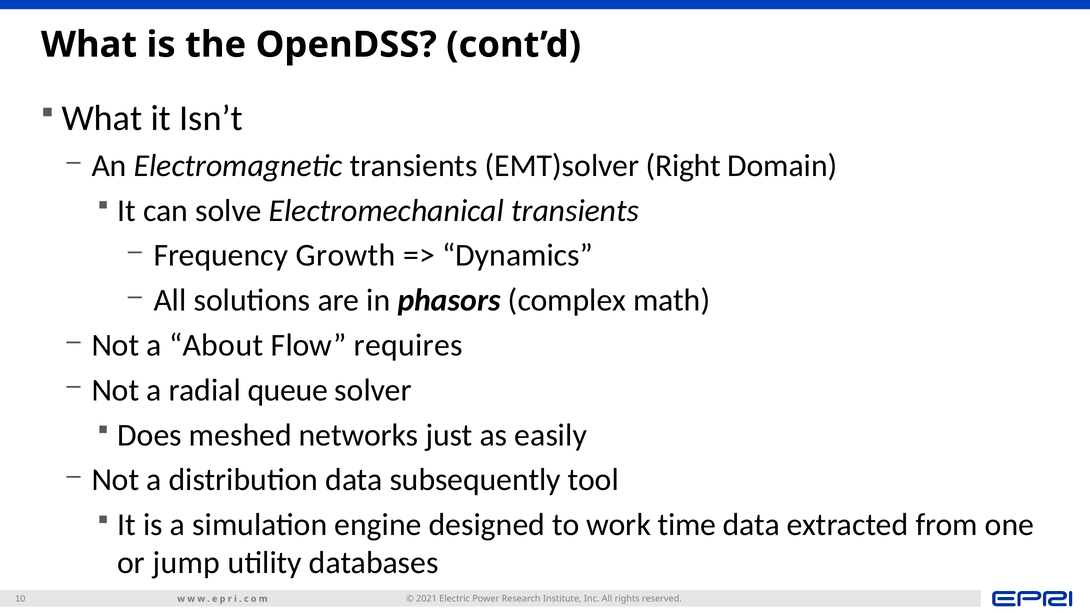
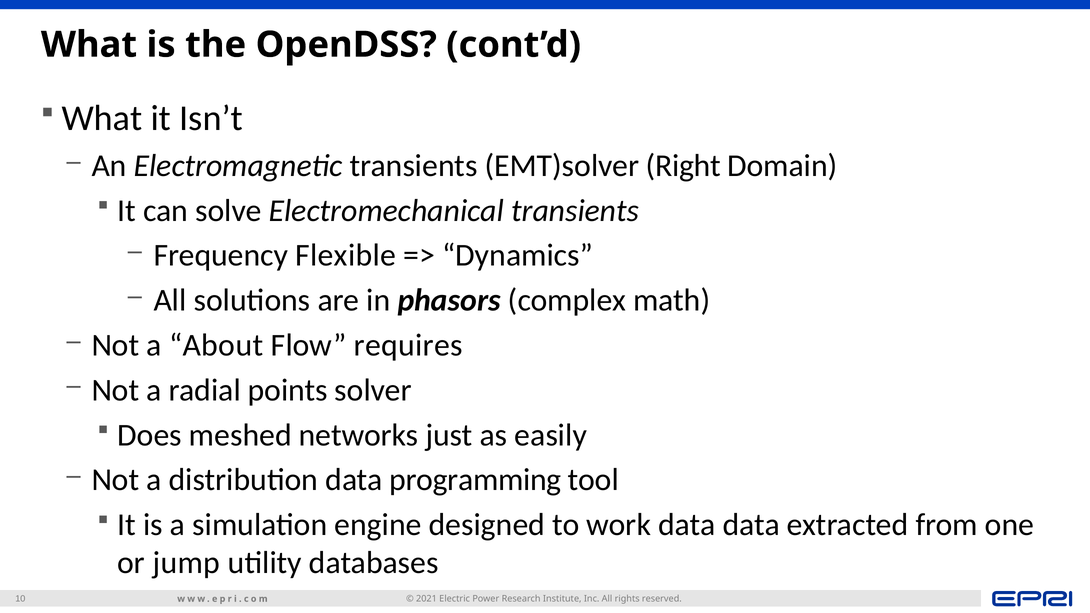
Growth: Growth -> Flexible (346, 256)
queue: queue -> points (288, 390)
subsequently: subsequently -> programming (475, 480)
work time: time -> data (687, 525)
